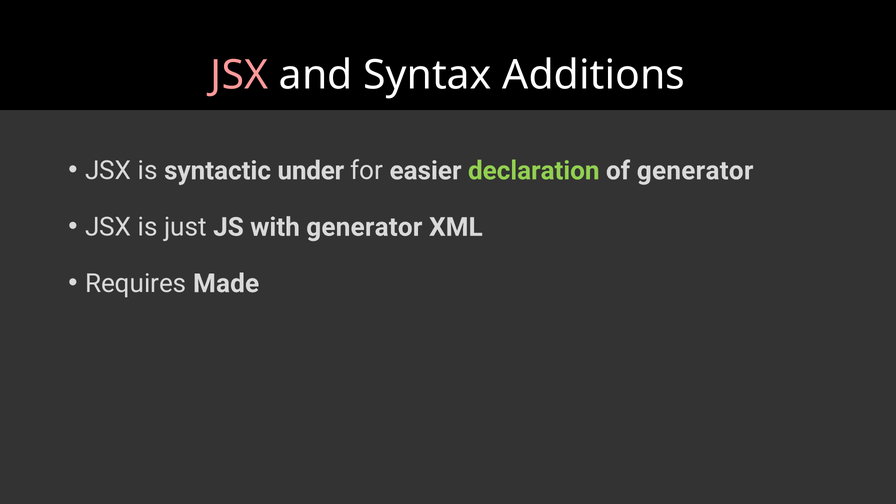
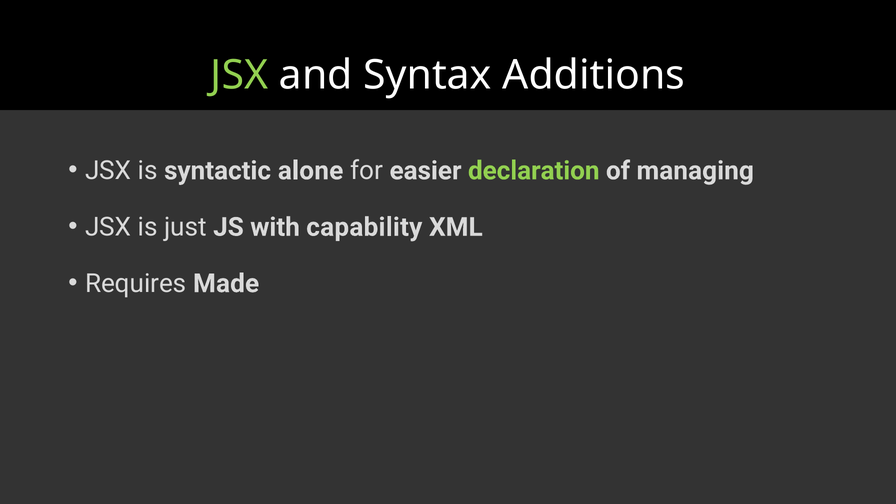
JSX colour: pink -> light green (239, 75)
under: under -> alone (311, 171)
of generator: generator -> managing (695, 171)
with generator: generator -> capability (364, 227)
